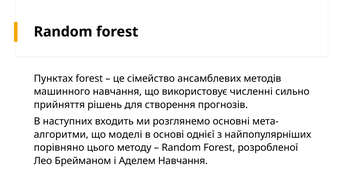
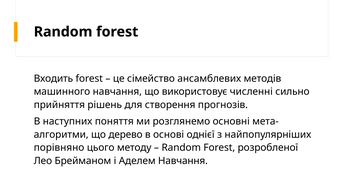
Пунктах: Пунктах -> Входить (53, 78)
входить: входить -> поняття (114, 121)
моделі: моделі -> дерево (125, 134)
